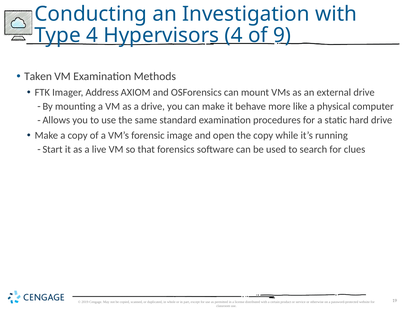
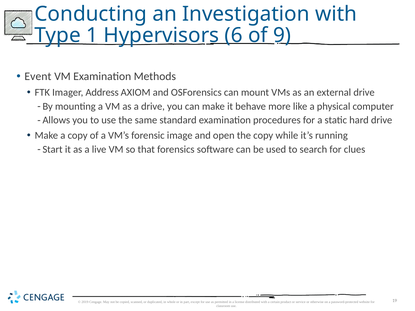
Type 4: 4 -> 1 (92, 35)
Hypervisors 4: 4 -> 6 (234, 35)
Taken: Taken -> Event (38, 77)
